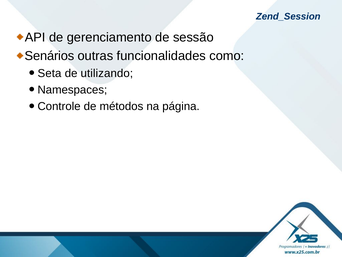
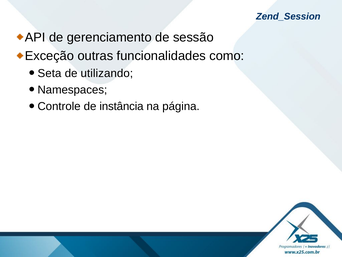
Senários: Senários -> Exceção (49, 56)
métodos: métodos -> instância (121, 106)
